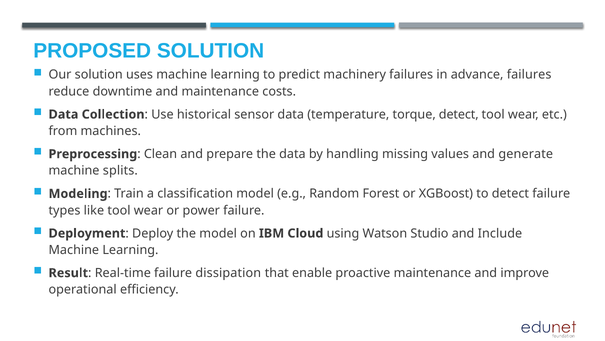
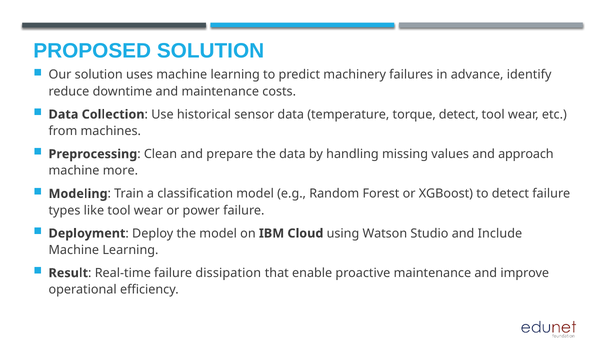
advance failures: failures -> identify (529, 75)
generate: generate -> approach (526, 154)
splits: splits -> more (120, 170)
